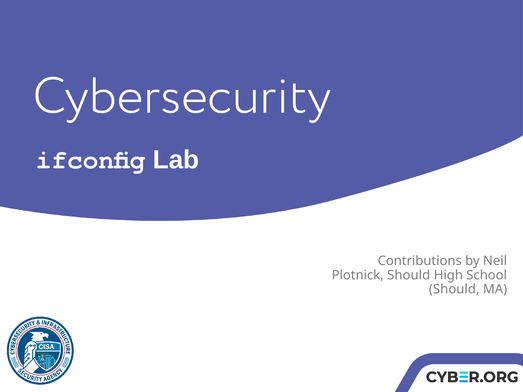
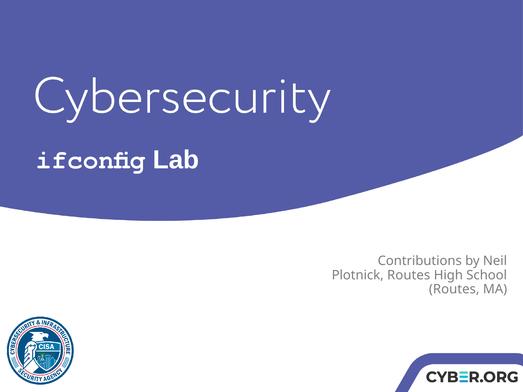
Plotnick Should: Should -> Routes (409, 275)
Should: Should -> Routes (454, 289)
